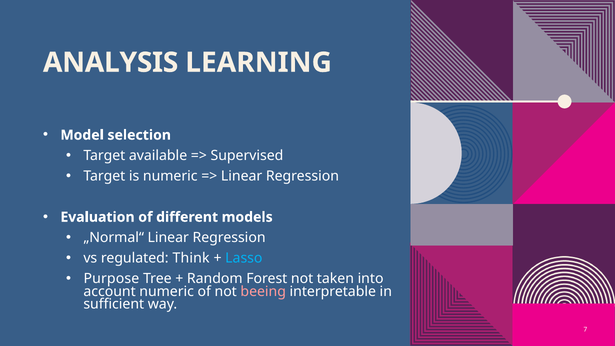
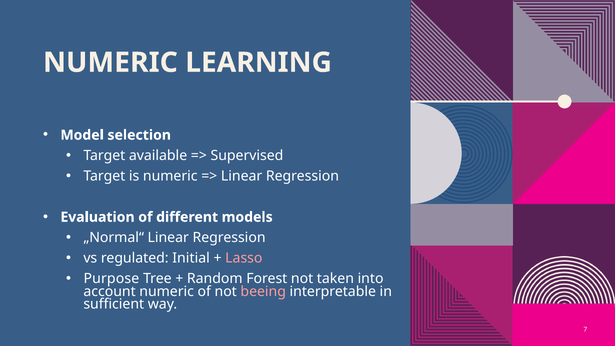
ANALYSIS: ANALYSIS -> NUMERIC (110, 63)
Think: Think -> Initial (191, 258)
Lasso colour: light blue -> pink (244, 258)
